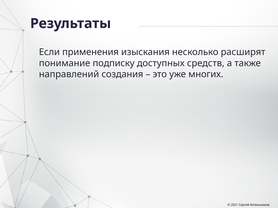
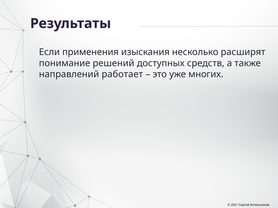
подписку: подписку -> решений (114, 63)
создания: создания -> работает (122, 74)
